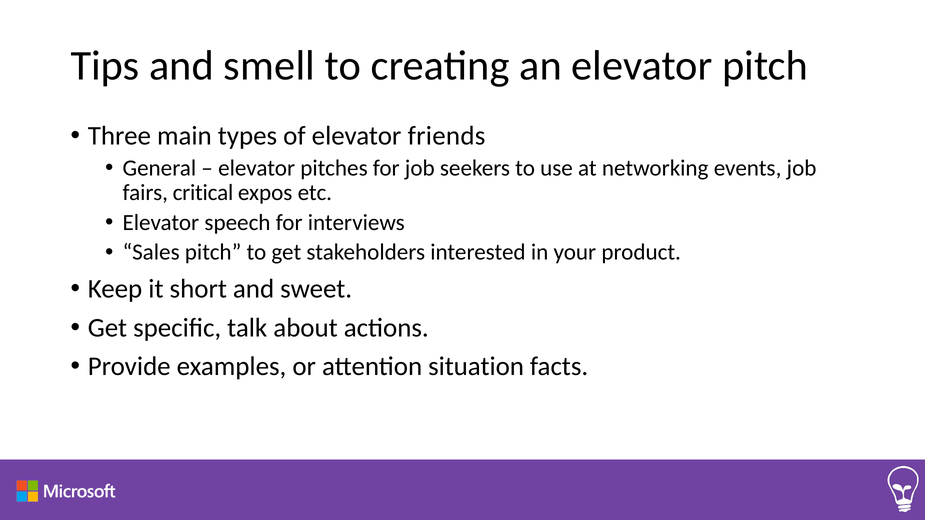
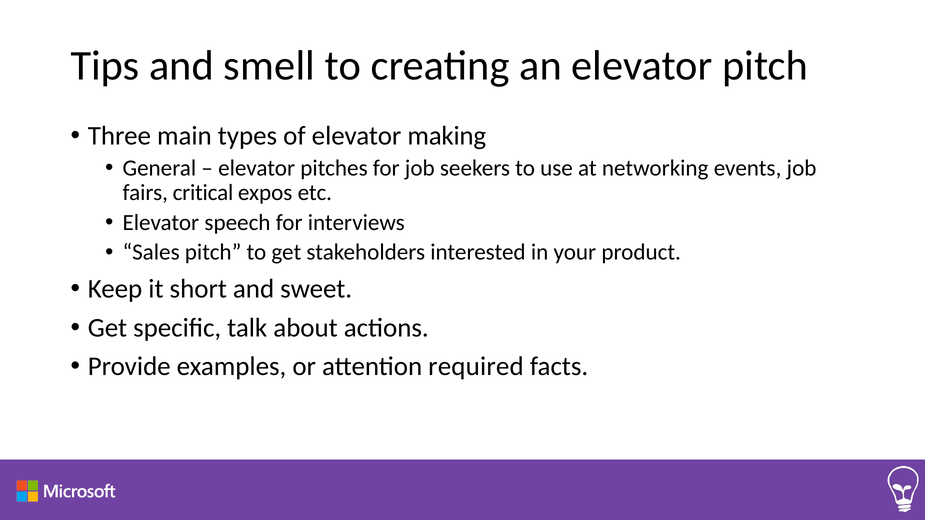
friends: friends -> making (447, 136)
situation: situation -> required (476, 367)
